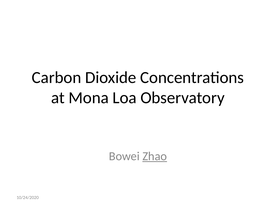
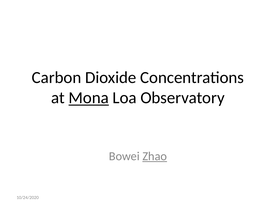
Mona underline: none -> present (89, 98)
